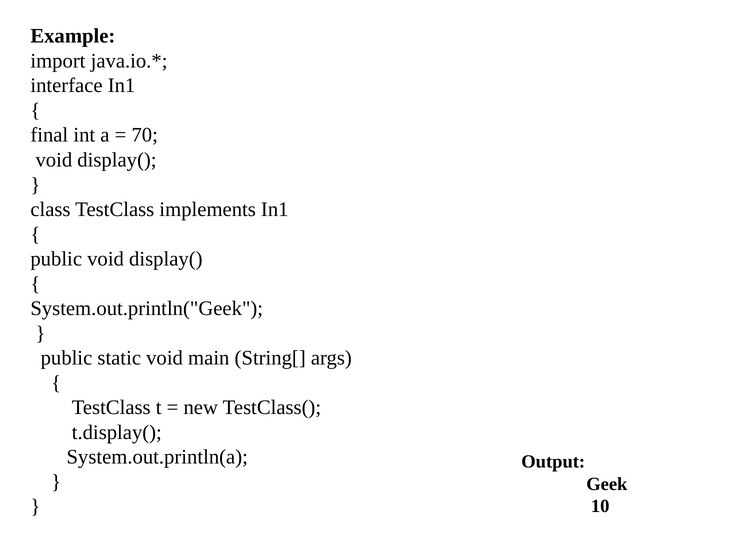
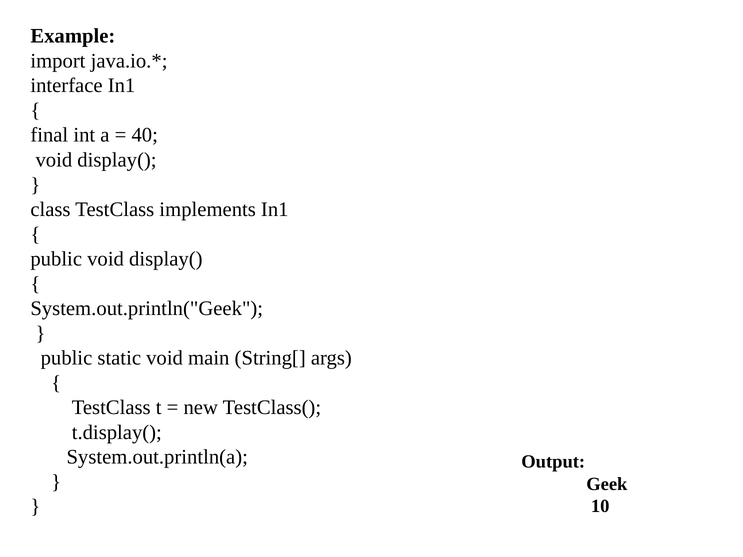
70: 70 -> 40 (145, 135)
